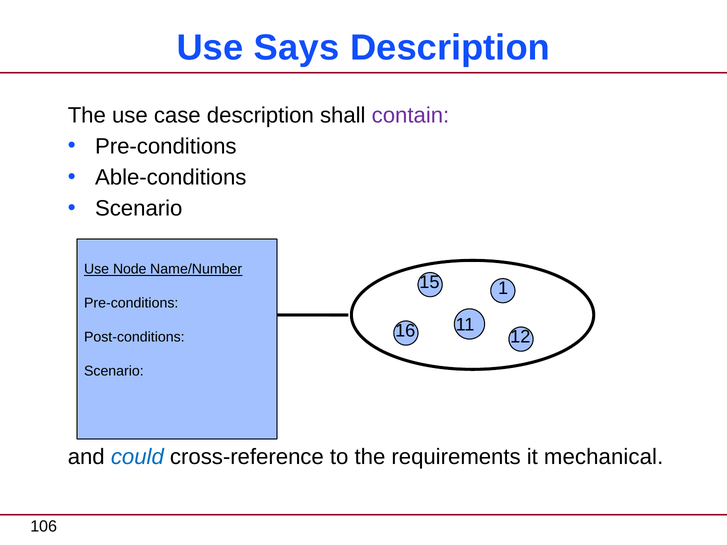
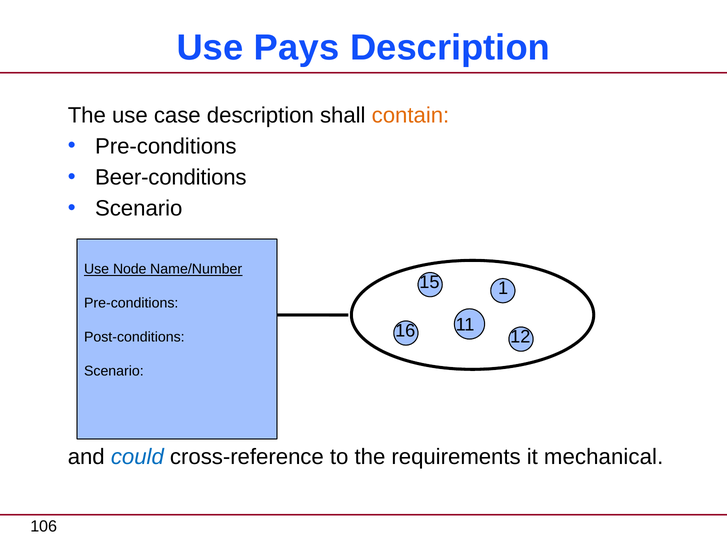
Says: Says -> Pays (297, 48)
contain colour: purple -> orange (410, 115)
Able-conditions: Able-conditions -> Beer-conditions (171, 178)
